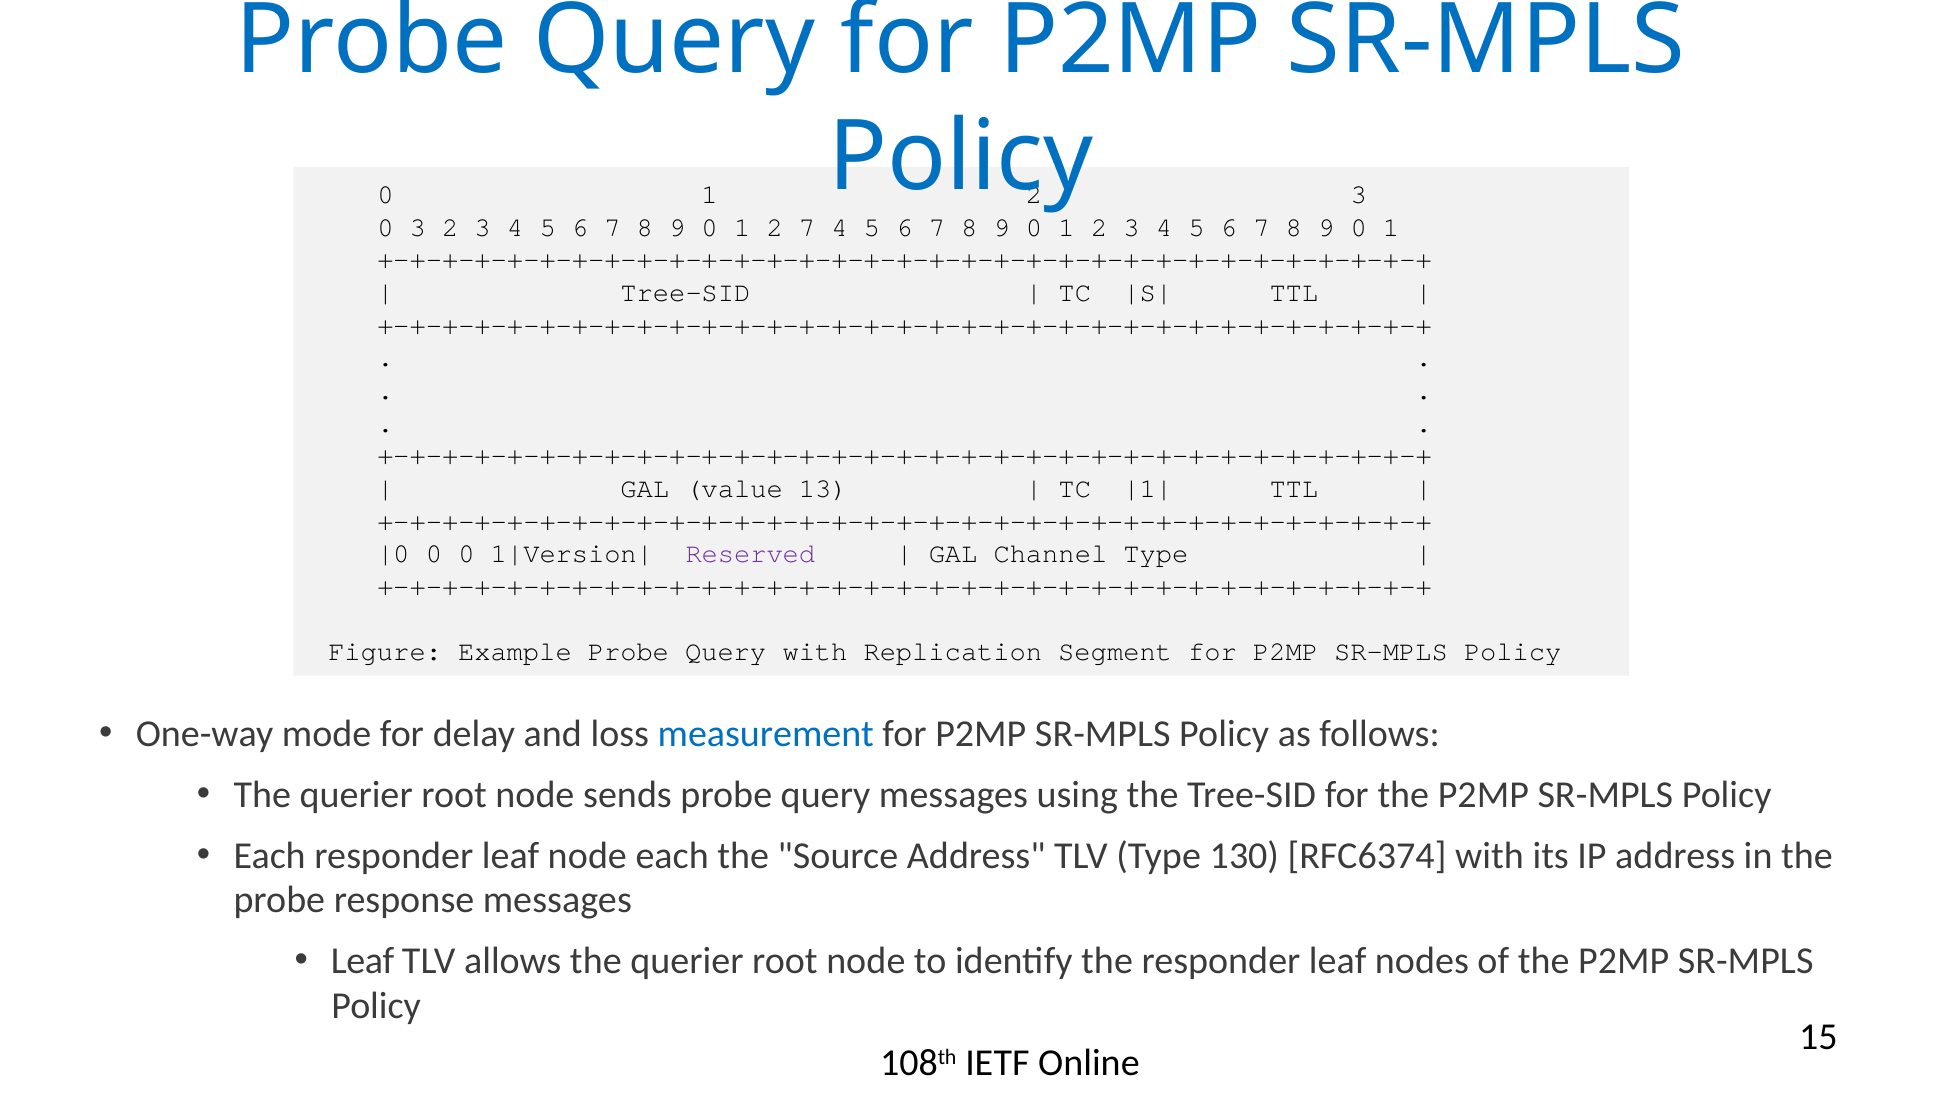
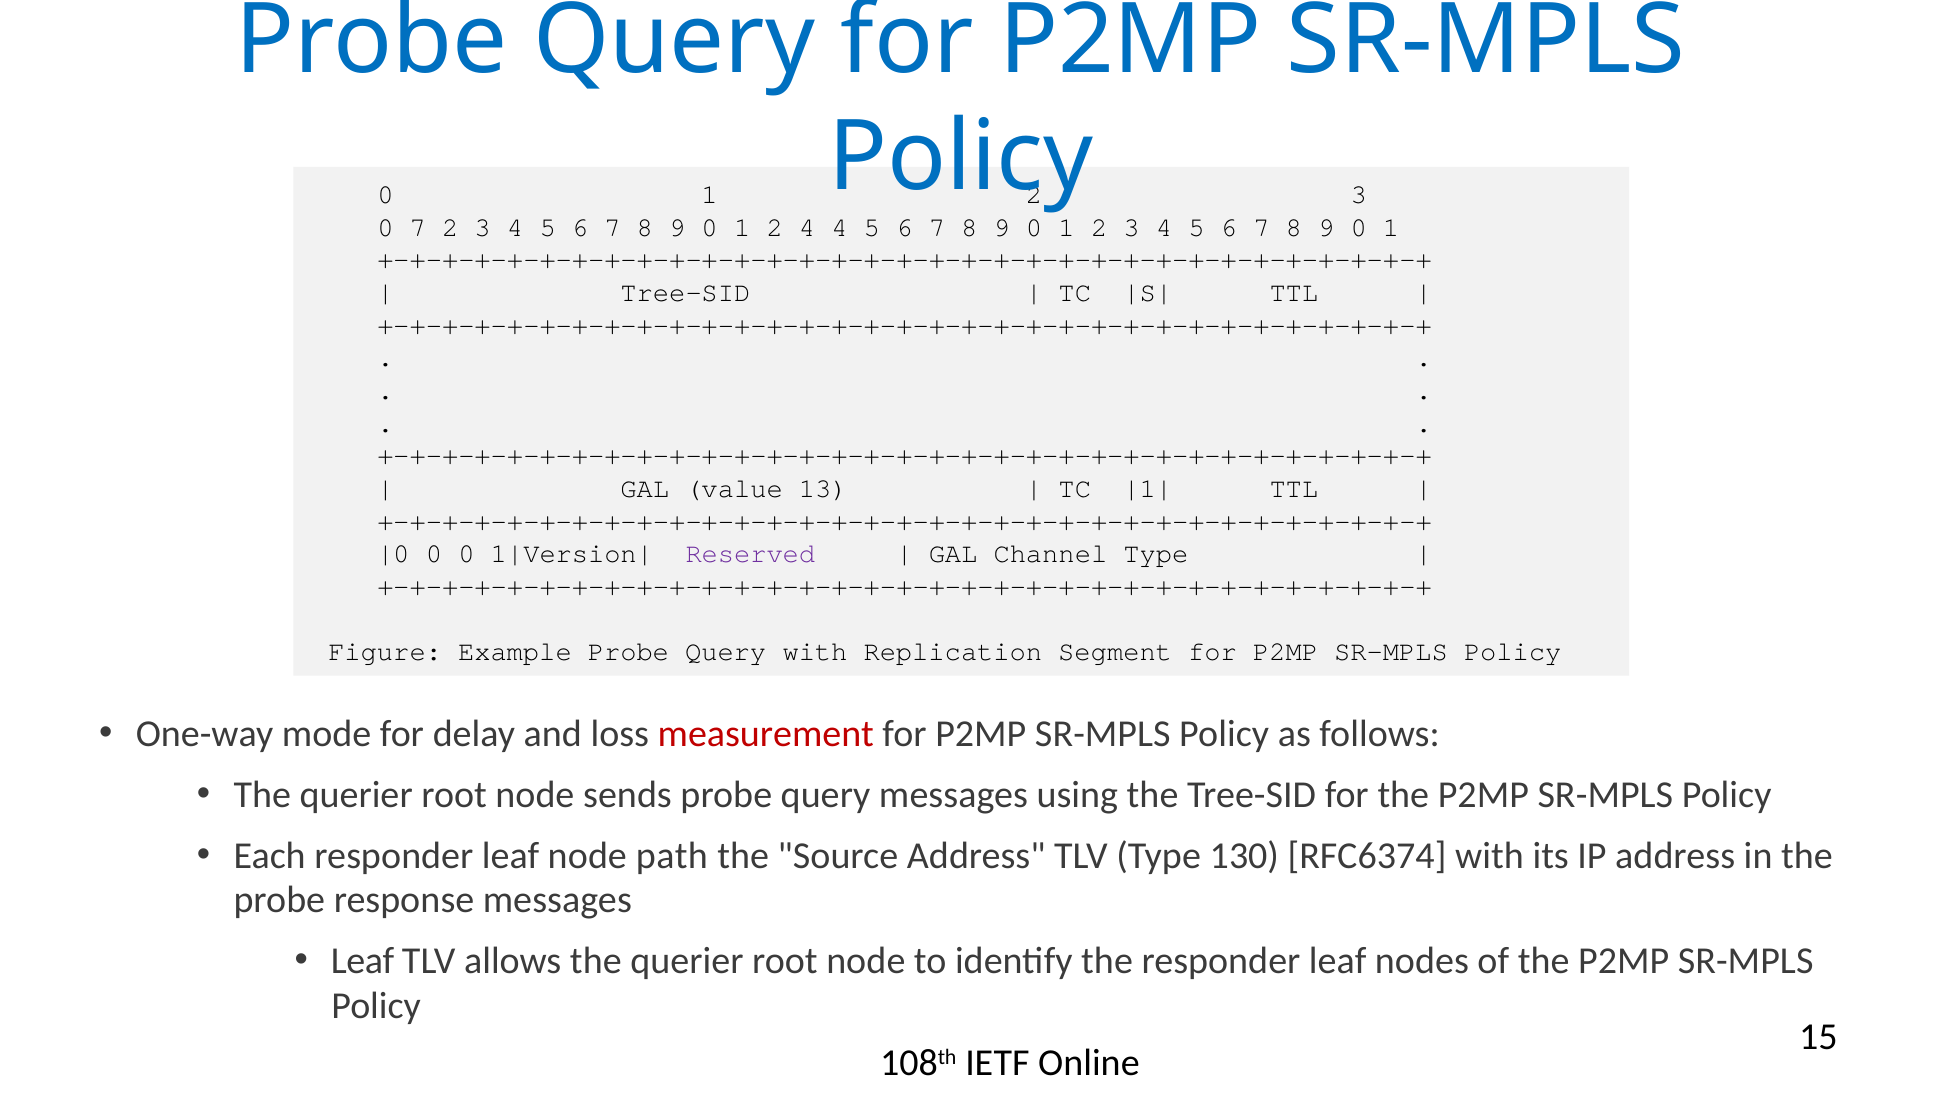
0 3: 3 -> 7 (418, 227)
2 7: 7 -> 4 (807, 227)
measurement colour: blue -> red (766, 734)
node each: each -> path (672, 856)
